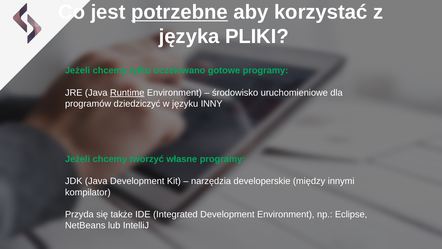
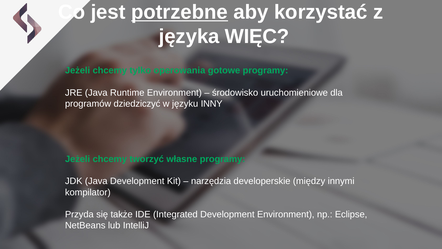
PLIKI: PLIKI -> WIĘC (257, 36)
oczekiwano: oczekiwano -> operowania (179, 70)
Runtime underline: present -> none (127, 93)
